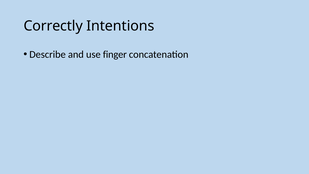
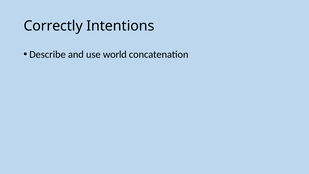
finger: finger -> world (115, 54)
